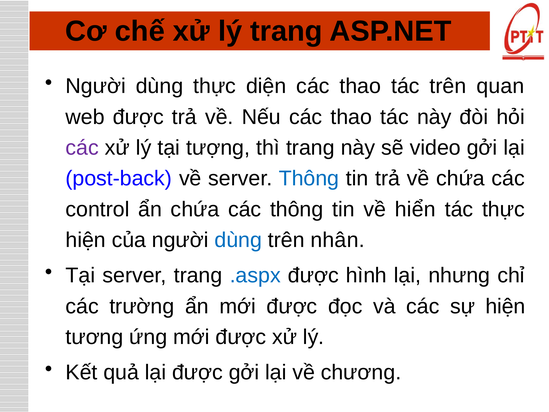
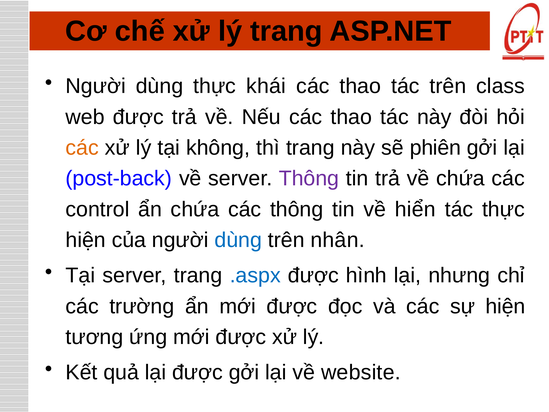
diện: diện -> khái (266, 86)
quan: quan -> class (501, 86)
các colour: purple -> orange (82, 148)
tượng: tượng -> không (218, 148)
video: video -> phiên (435, 148)
Thông colour: blue -> purple (309, 178)
chương: chương -> website (361, 372)
